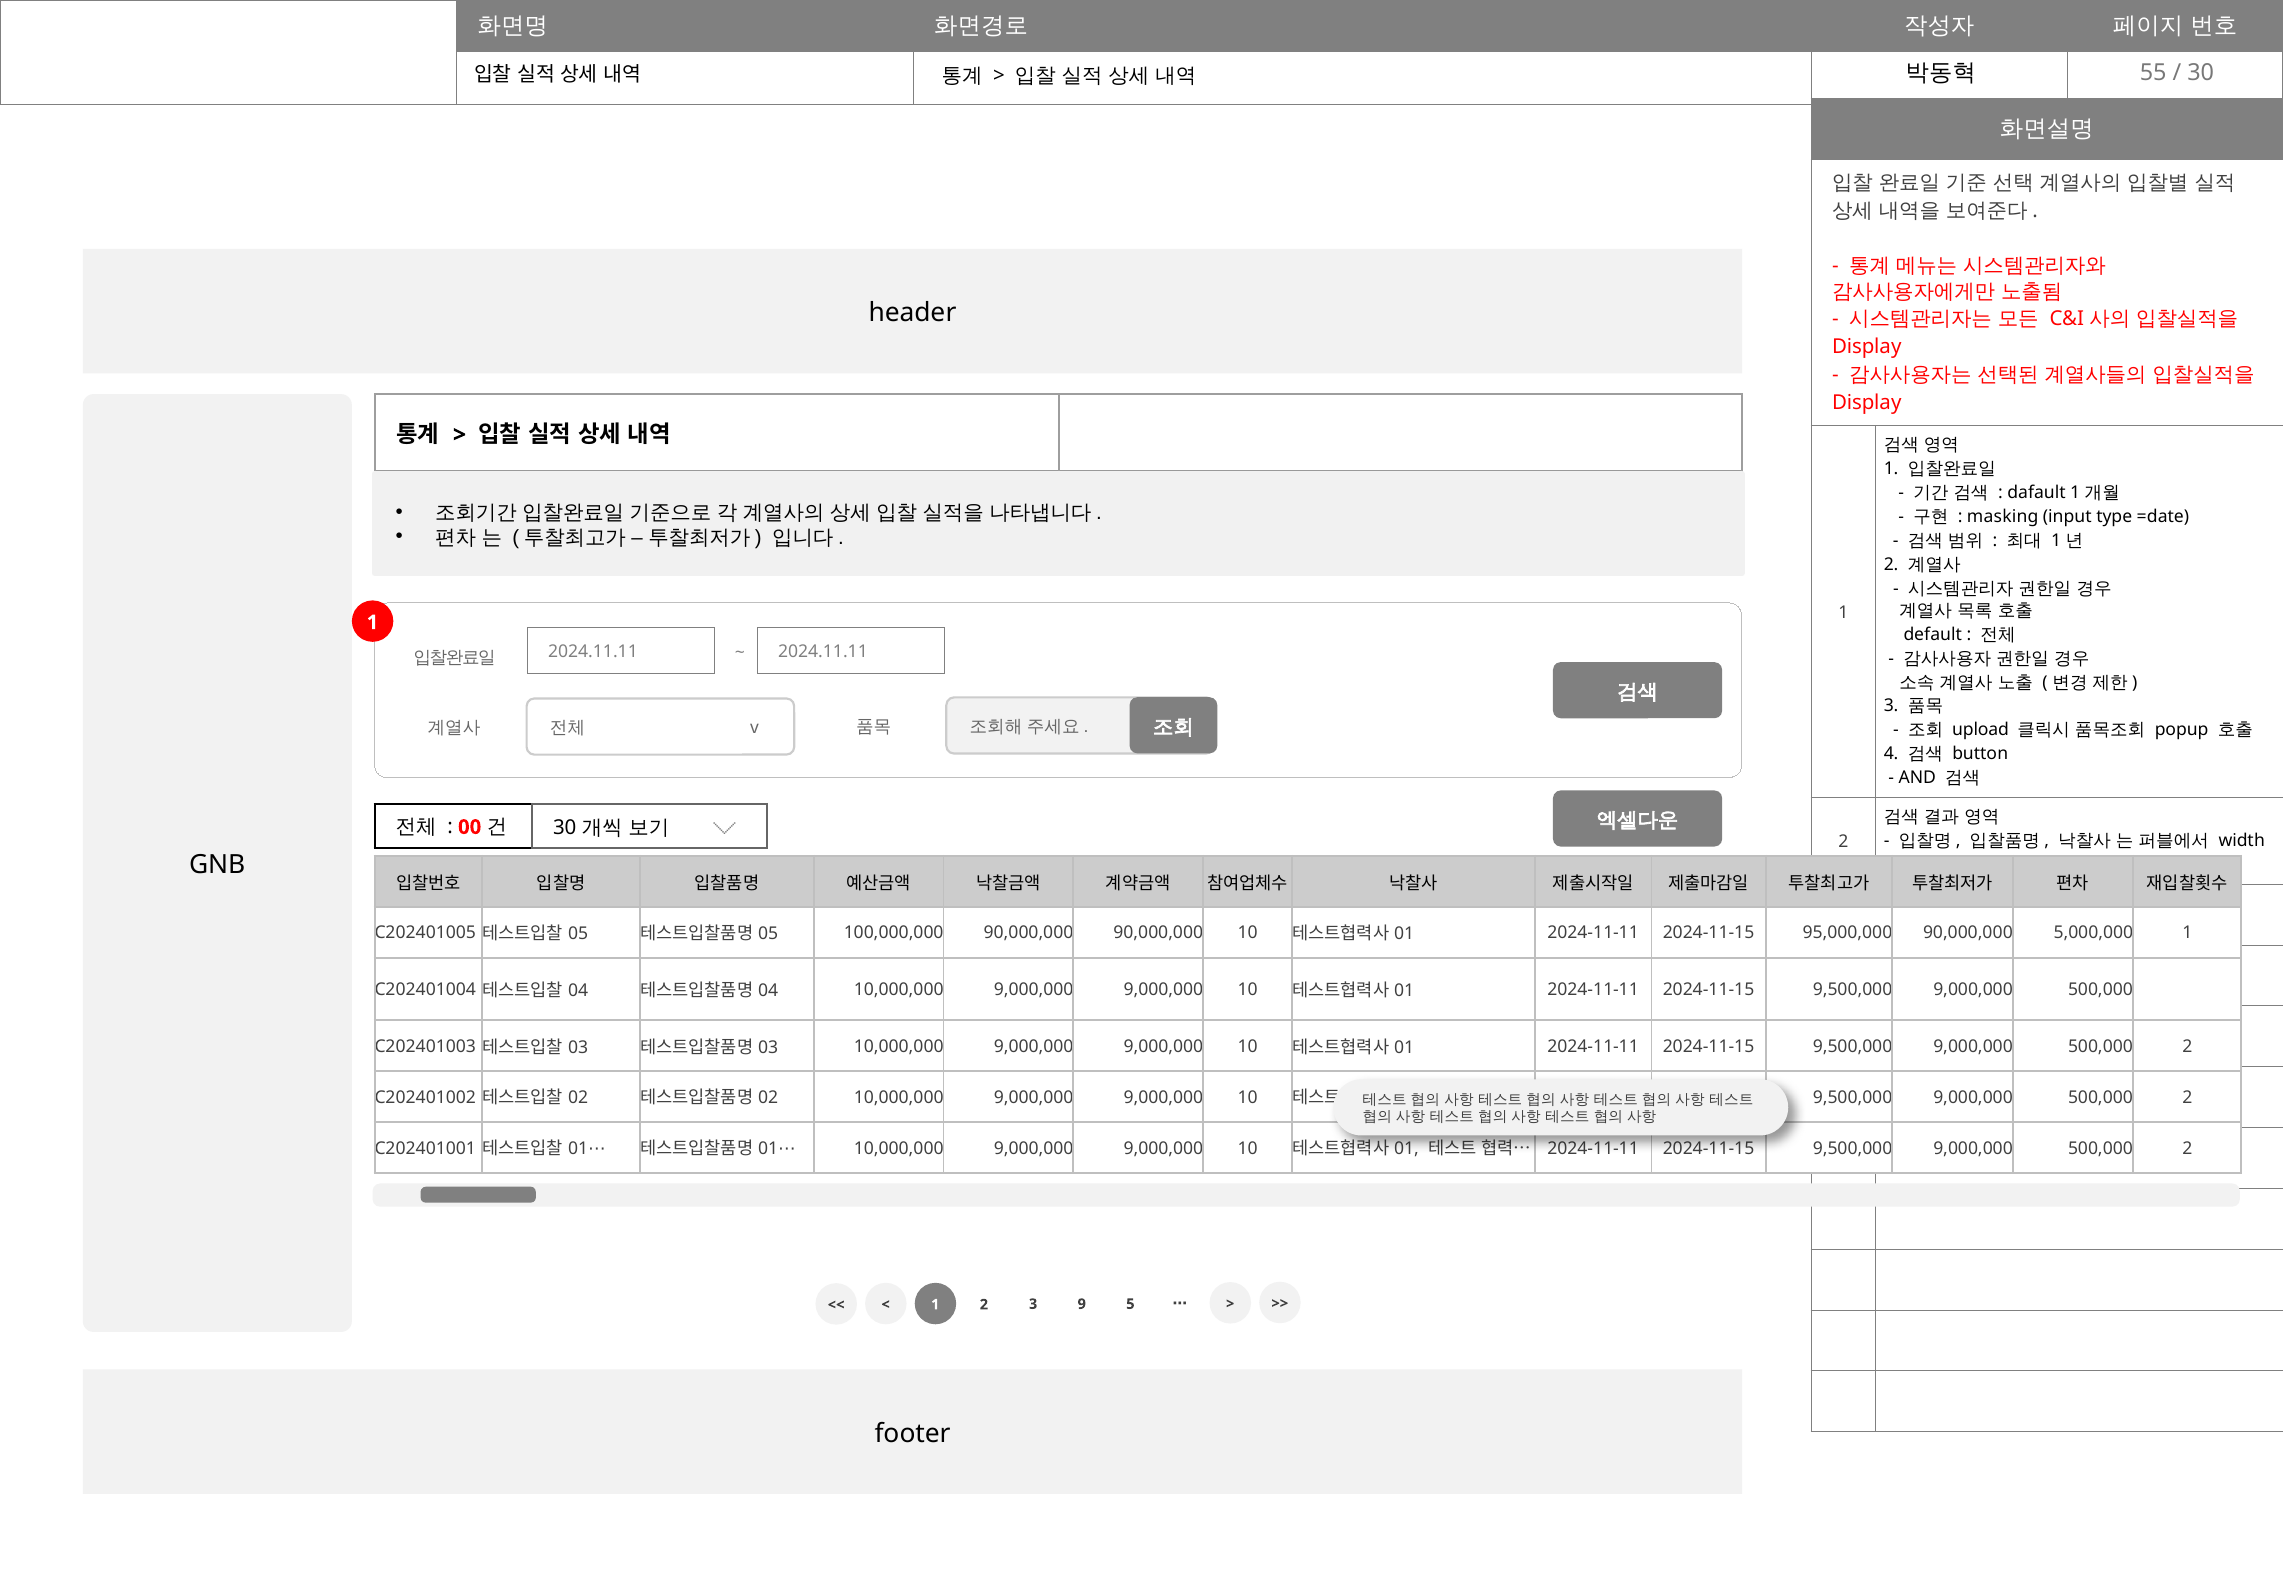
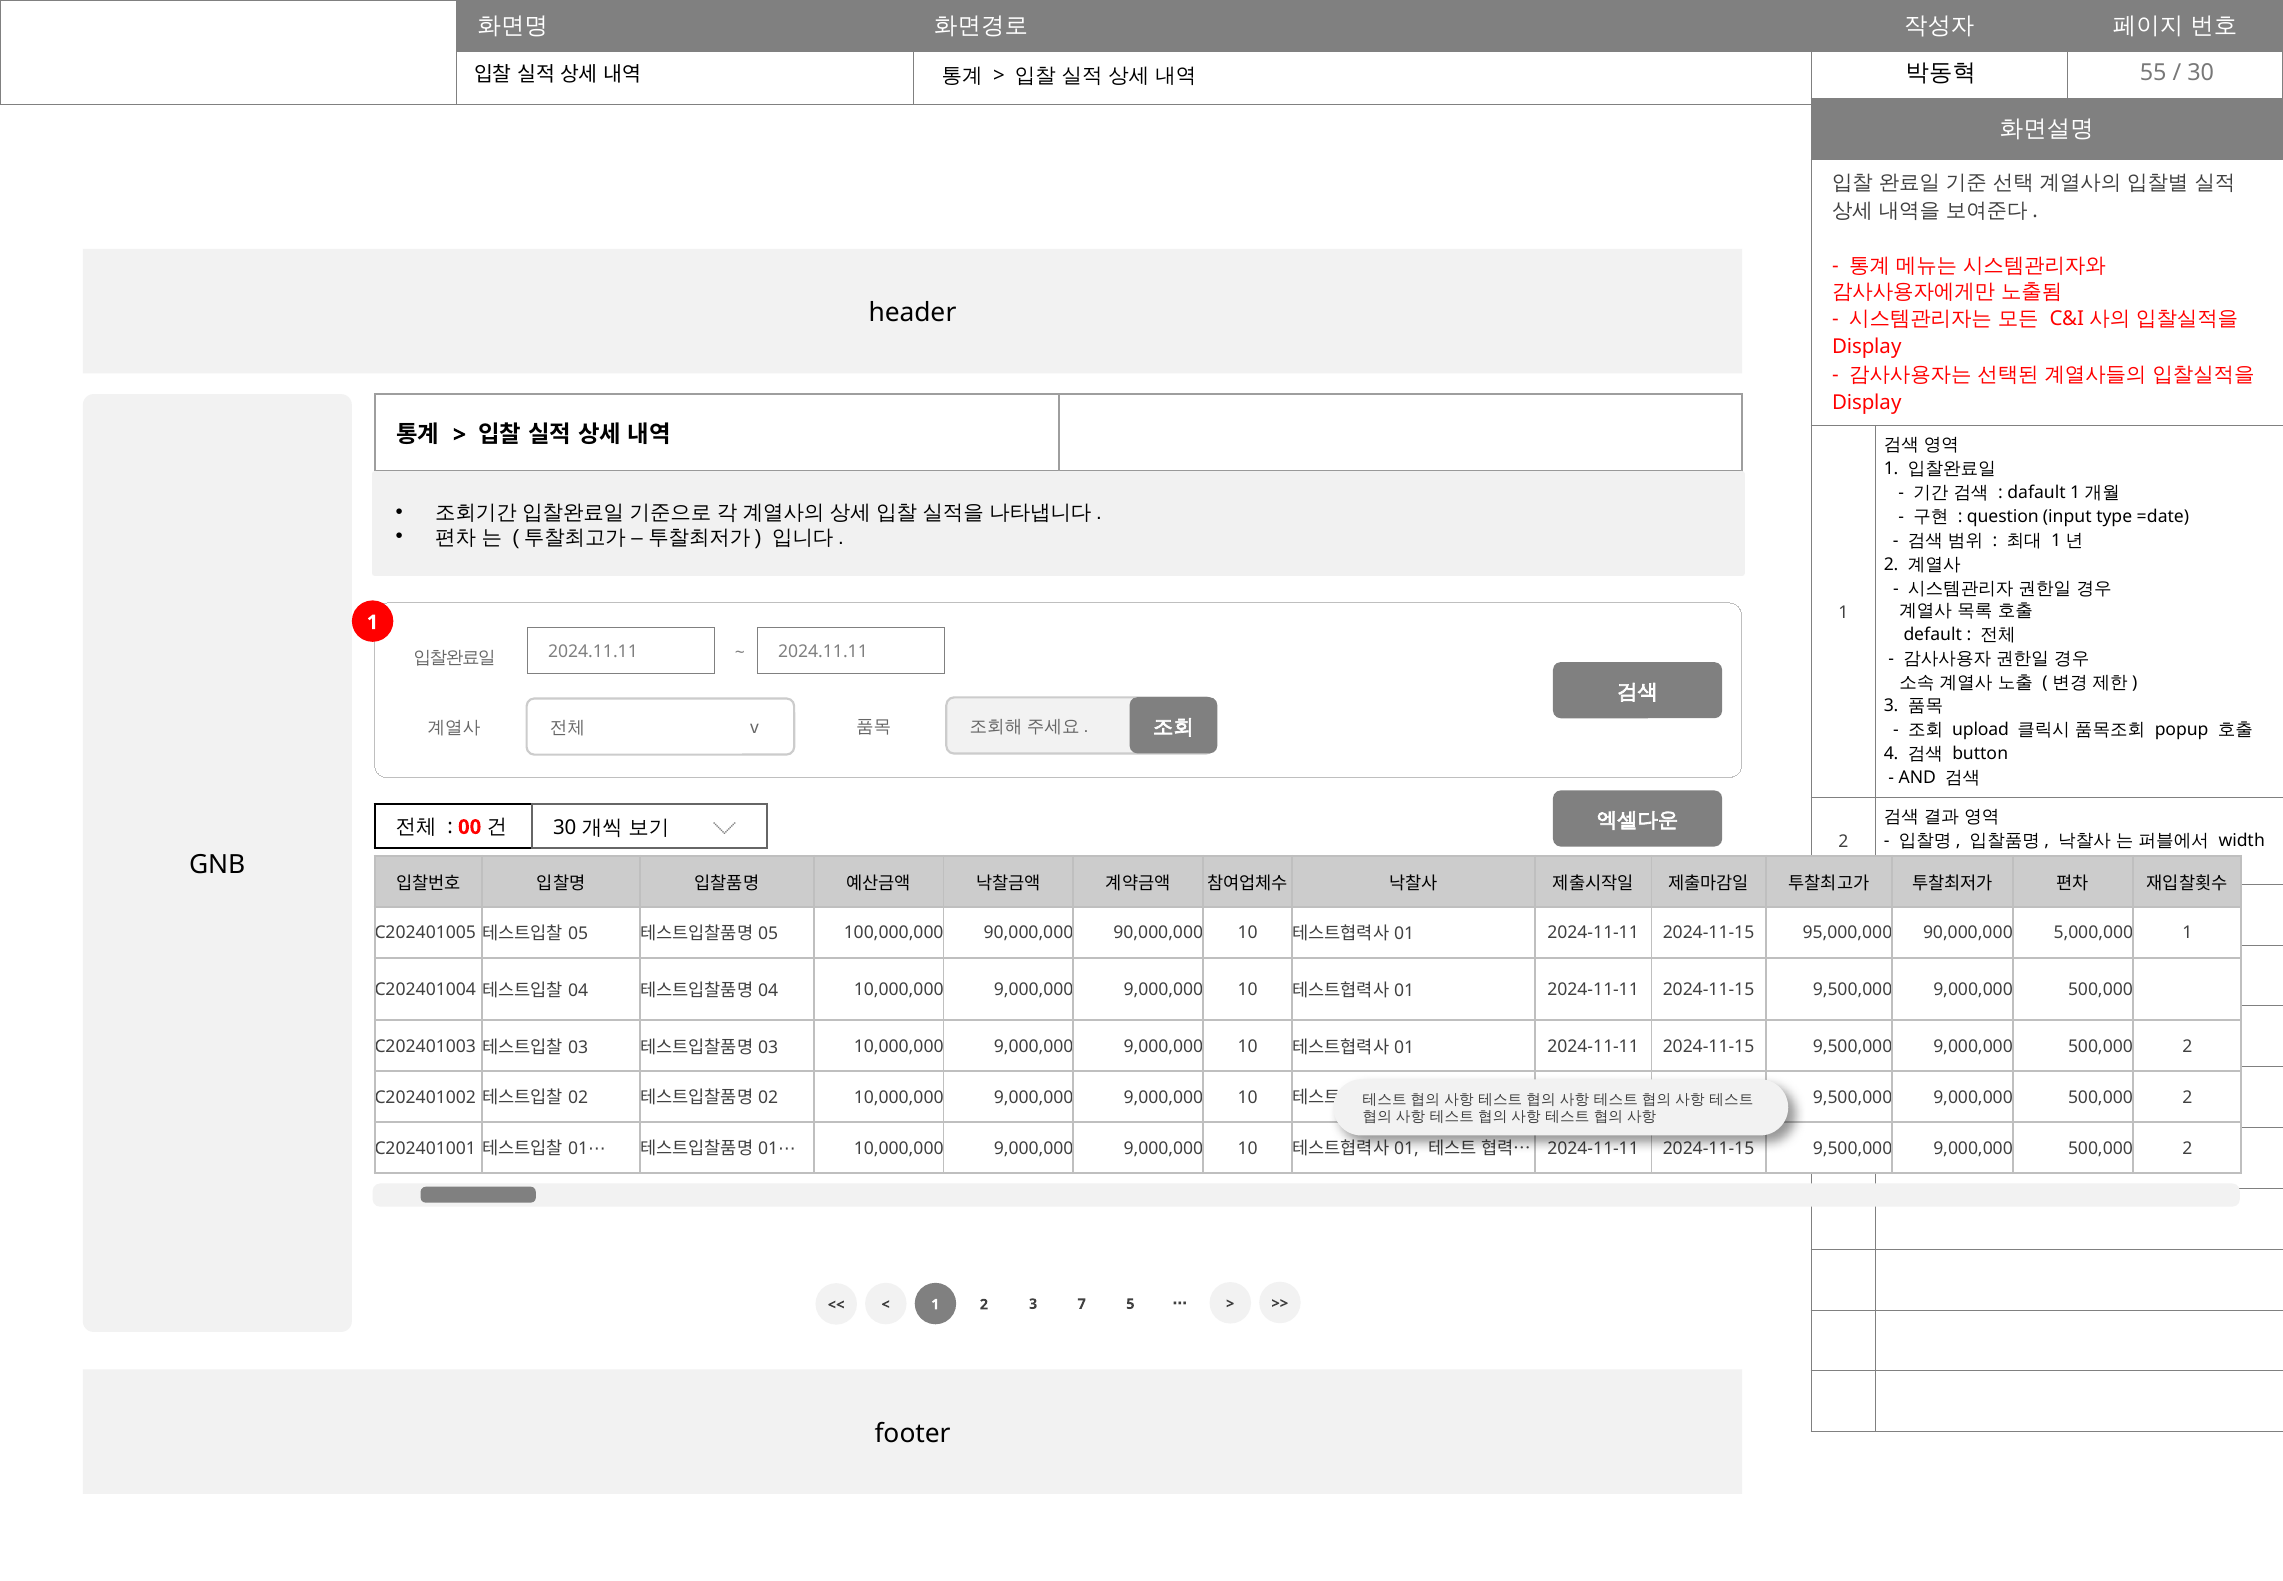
masking: masking -> question (2003, 517)
9: 9 -> 7 (1082, 1304)
